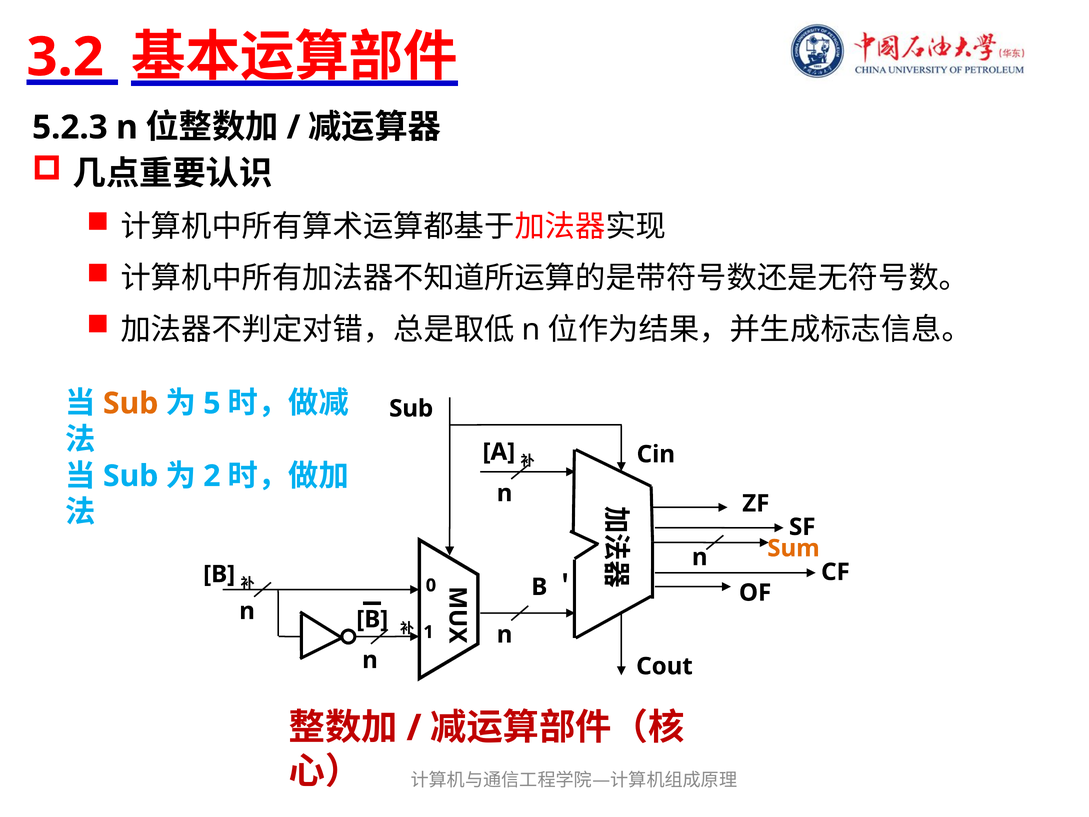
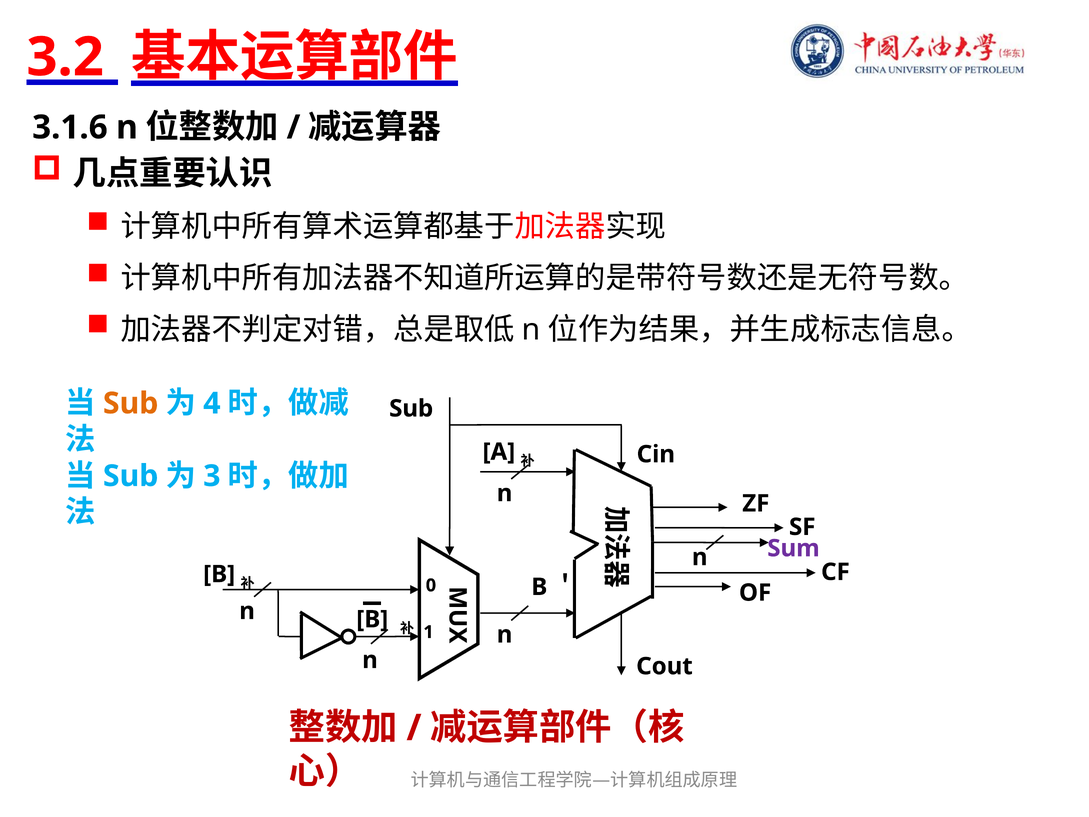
5.2.3: 5.2.3 -> 3.1.6 (70, 127)
5: 5 -> 4 (212, 403)
2: 2 -> 3 (212, 476)
Sum colour: orange -> purple (793, 548)
